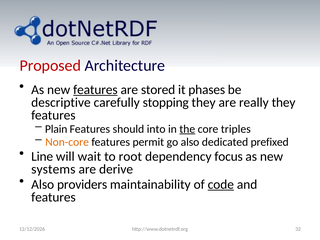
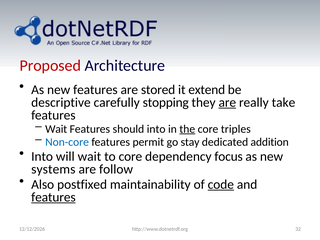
features underline: present -> none (95, 90)
phases: phases -> extend (207, 90)
are underline: none -> present (227, 102)
really they: they -> take (283, 102)
Plain: Plain -> Wait (56, 129)
Non-core colour: orange -> blue (67, 142)
go also: also -> stay (190, 142)
prefixed: prefixed -> addition (270, 142)
Line: Line -> Into (42, 157)
to root: root -> core (130, 157)
derive: derive -> follow (116, 169)
providers: providers -> postfixed (82, 184)
features underline: none -> present (53, 197)
